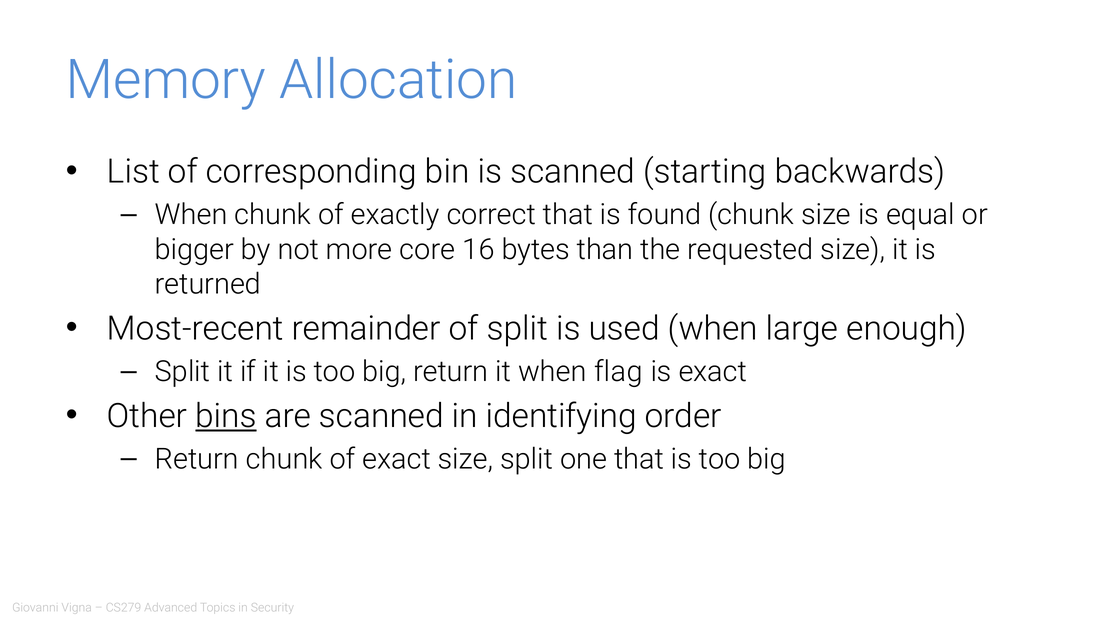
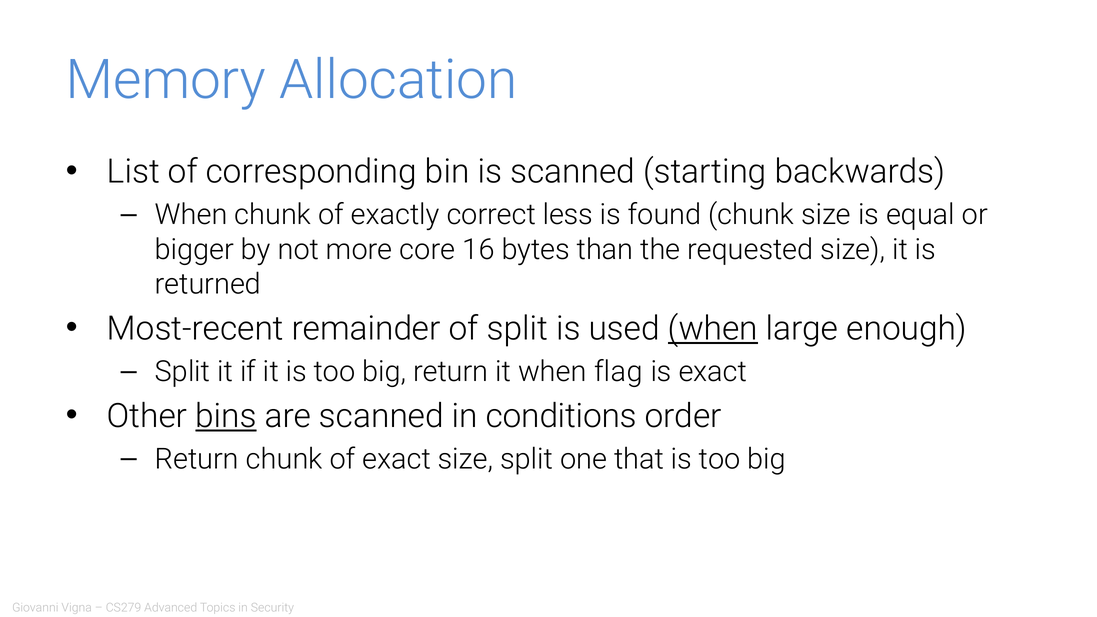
correct that: that -> less (568, 215)
when underline: none -> present (713, 329)
identifying: identifying -> conditions (561, 416)
